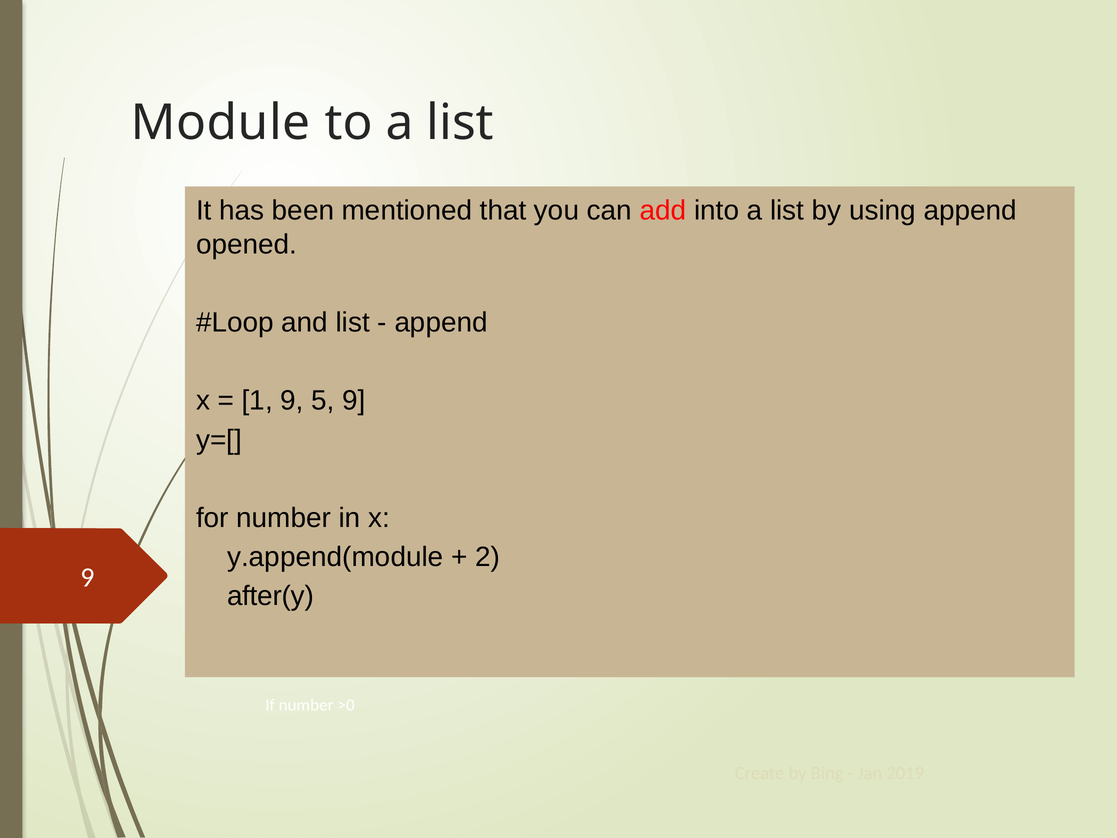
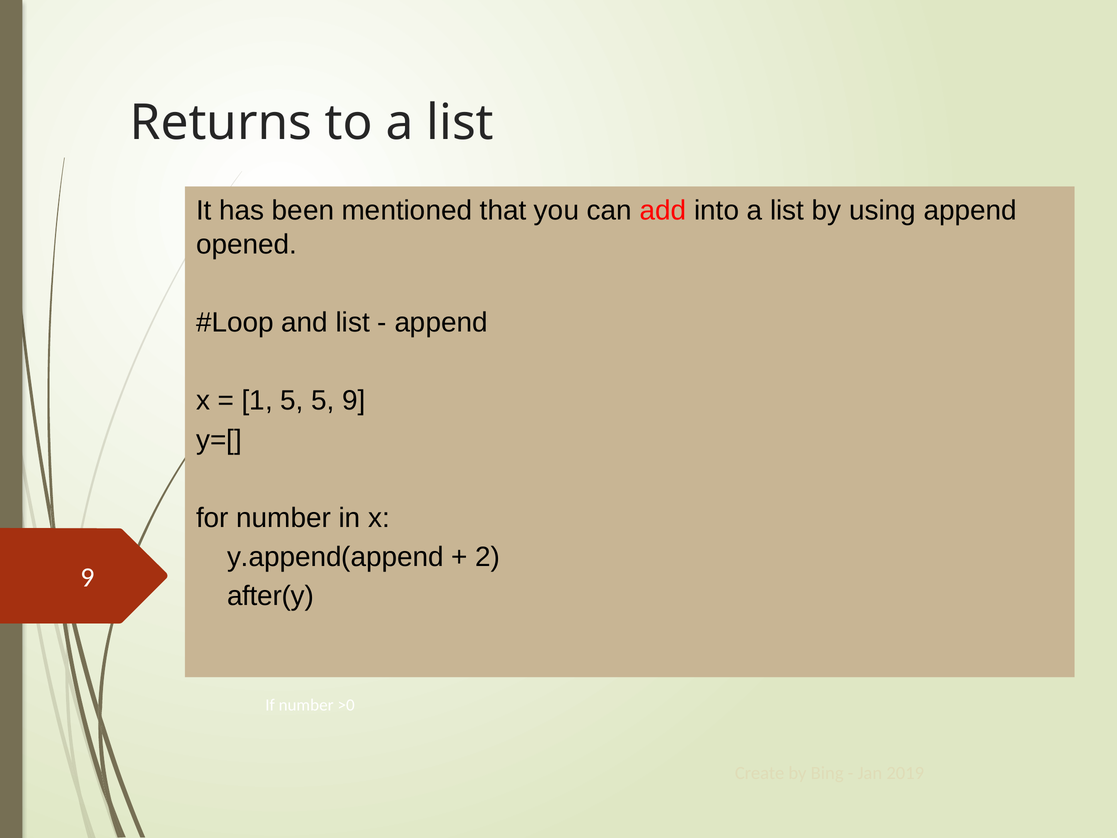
Module: Module -> Returns (221, 123)
1 9: 9 -> 5 (292, 401)
y.append(module: y.append(module -> y.append(append (335, 557)
